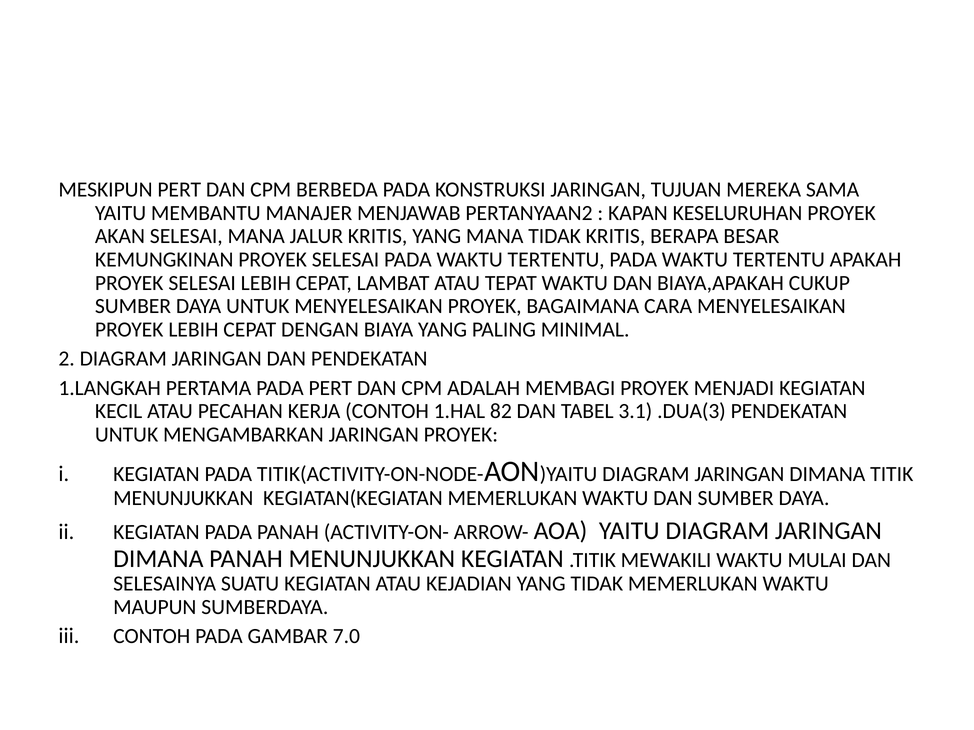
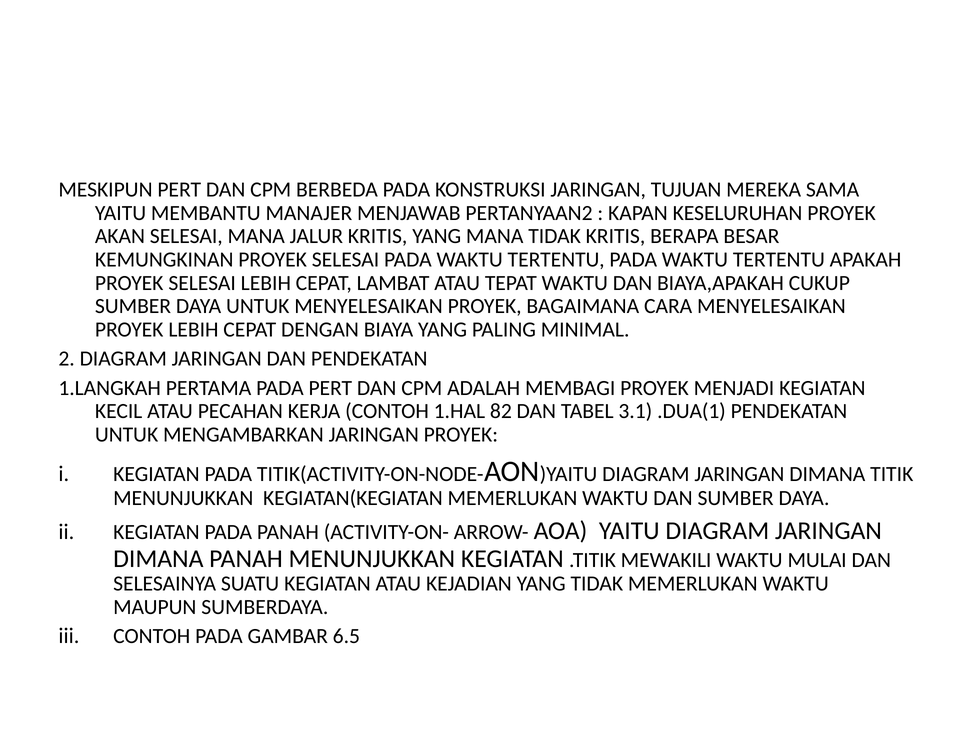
.DUA(3: .DUA(3 -> .DUA(1 (691, 412)
7.0: 7.0 -> 6.5 (346, 637)
